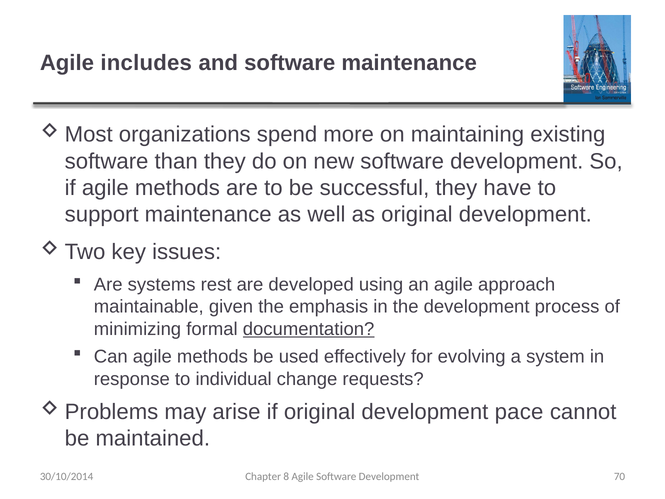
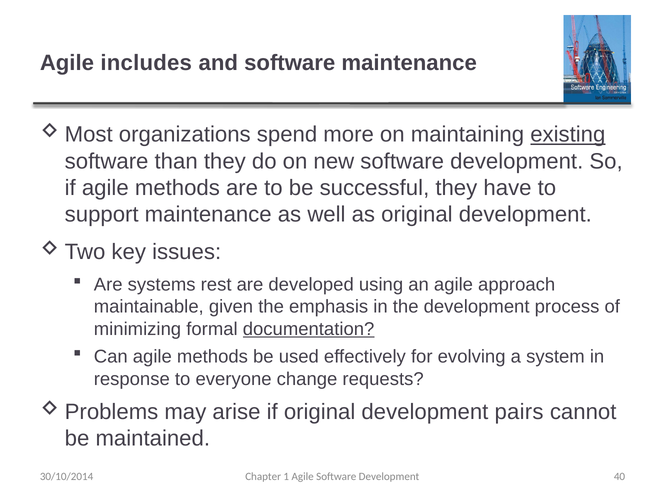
existing underline: none -> present (568, 135)
individual: individual -> everyone (234, 379)
pace: pace -> pairs (519, 412)
8: 8 -> 1 (286, 476)
70: 70 -> 40 (619, 476)
